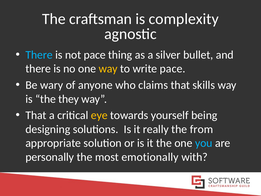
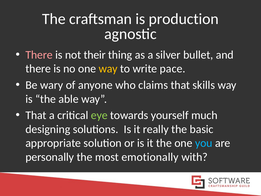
complexity: complexity -> production (184, 19)
There colour: light blue -> pink (39, 55)
not pace: pace -> their (95, 55)
they: they -> able (69, 99)
eye colour: yellow -> light green (99, 115)
being: being -> much (204, 115)
from: from -> basic (202, 129)
